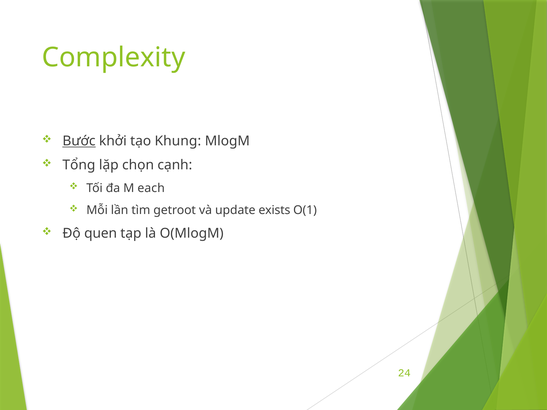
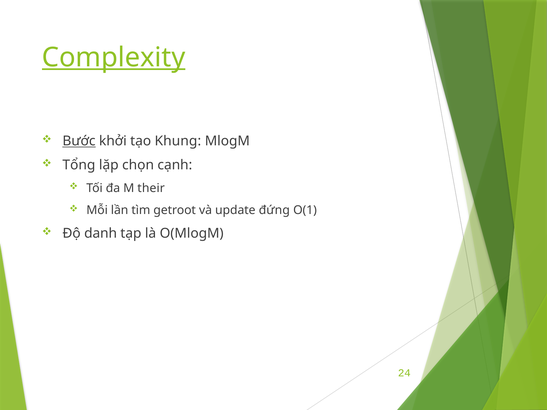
Complexity underline: none -> present (114, 58)
each: each -> their (151, 188)
exists: exists -> đứng (274, 210)
quen: quen -> danh (101, 234)
